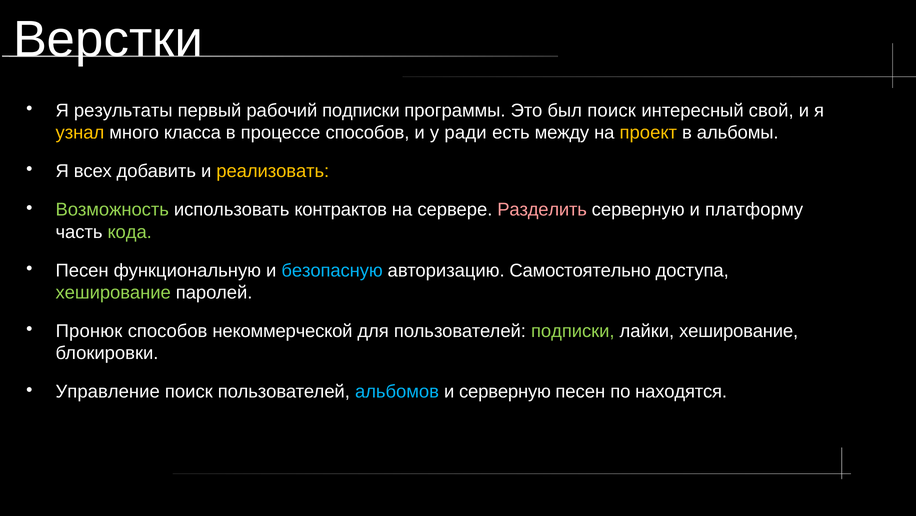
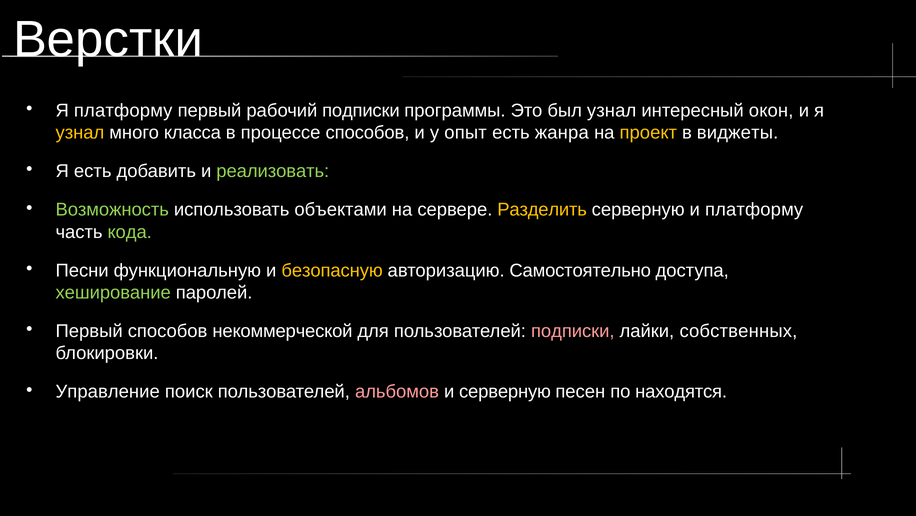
Я результаты: результаты -> платформу (123, 110)
был поиск: поиск -> узнал (612, 110)
свой: свой -> окон (771, 110)
ради: ради -> опыт (466, 133)
между: между -> жанра (562, 133)
альбомы: альбомы -> виджеты (738, 133)
Я всех: всех -> есть (93, 171)
реализовать colour: yellow -> light green (273, 171)
контрактов: контрактов -> объектами (341, 209)
Разделить colour: pink -> yellow (542, 209)
Песен: Песен -> Песни (82, 270)
безопасную colour: light blue -> yellow (332, 270)
Пронюк: Пронюк -> Первый (89, 331)
подписки colour: light green -> pink (573, 331)
лайки хеширование: хеширование -> собственных (738, 331)
альбомов colour: light blue -> pink (397, 391)
